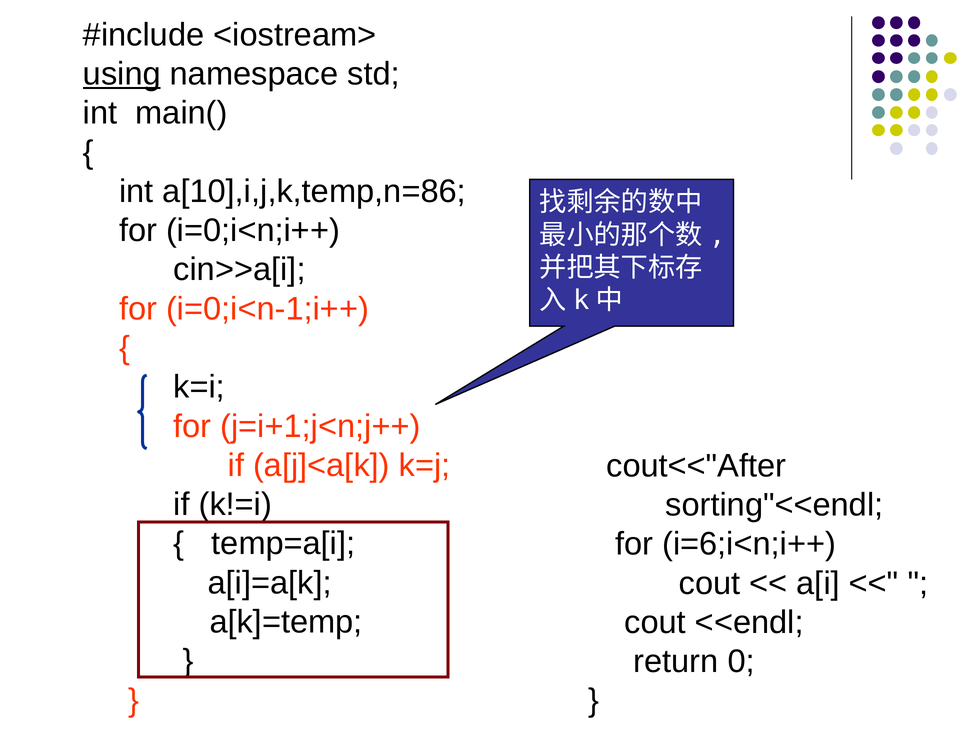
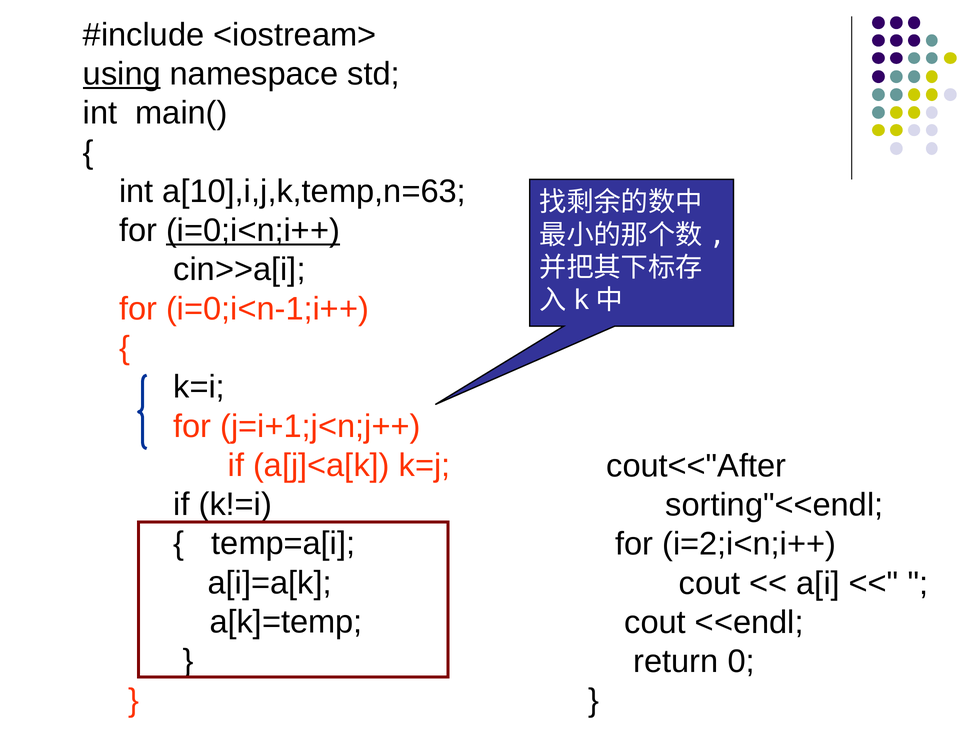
a[10],i,j,k,temp,n=86: a[10],i,j,k,temp,n=86 -> a[10],i,j,k,temp,n=63 (314, 191)
i=0;i<n;i++ underline: none -> present (253, 230)
i=6;i<n;i++: i=6;i<n;i++ -> i=2;i<n;i++ (749, 544)
